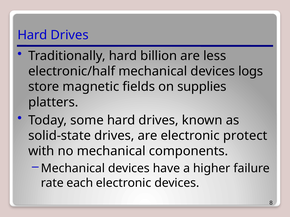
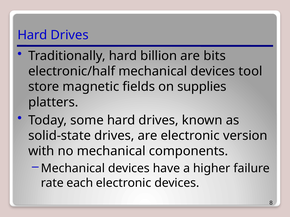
less: less -> bits (215, 56)
logs: logs -> tool (251, 71)
protect: protect -> version (245, 136)
